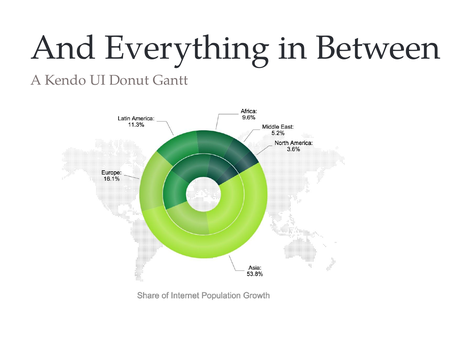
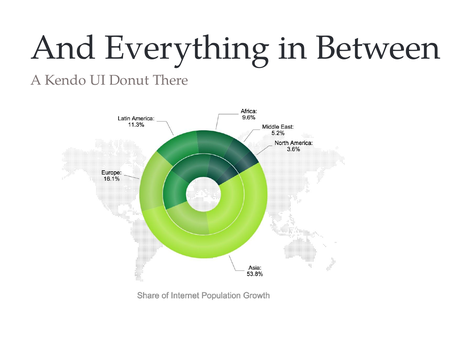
Gantt: Gantt -> There (171, 80)
